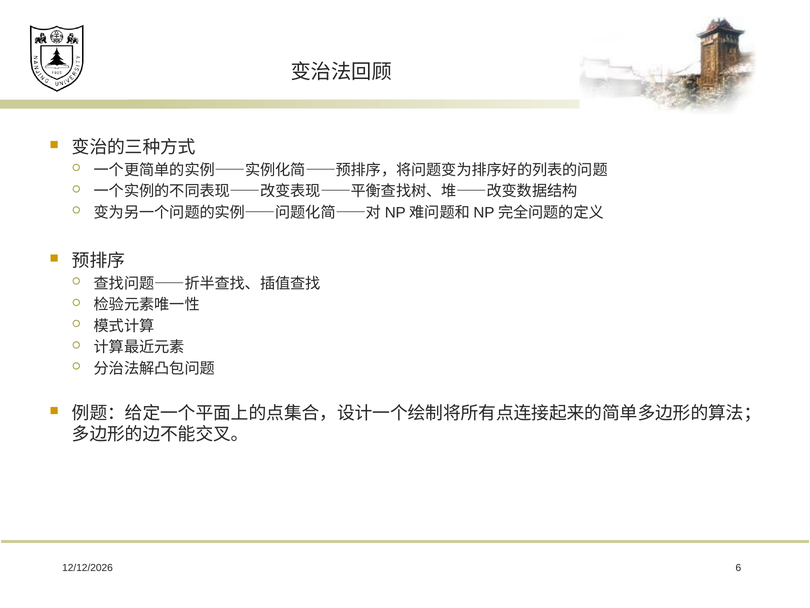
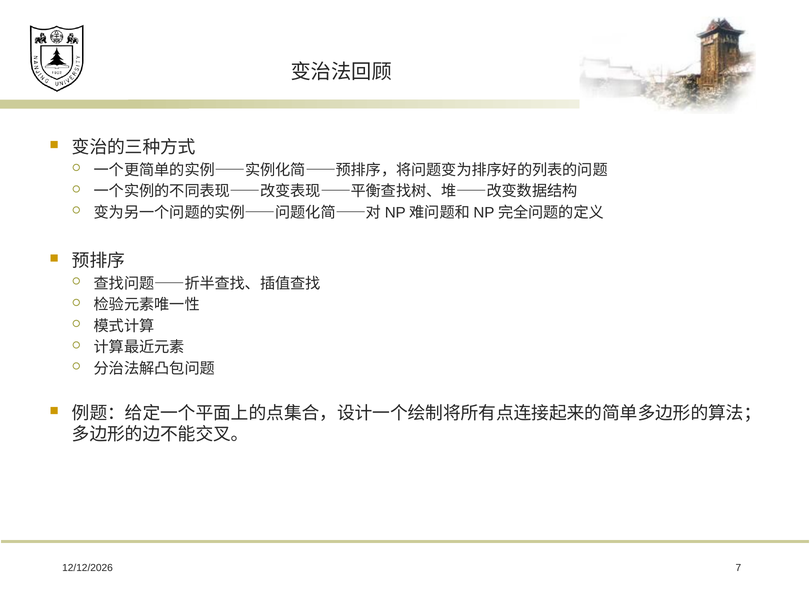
6: 6 -> 7 (738, 568)
